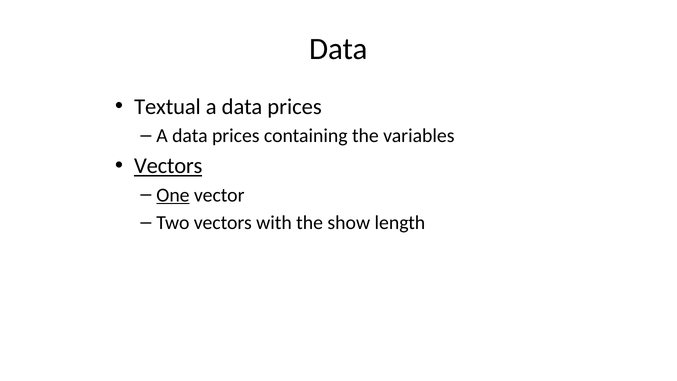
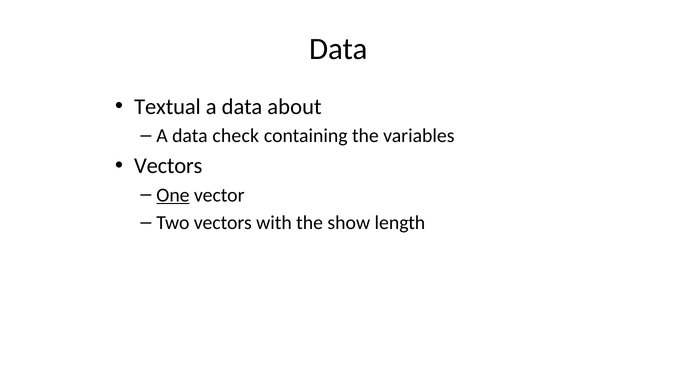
prices: prices -> about (294, 107)
prices: prices -> check (236, 136)
Vectors underline: present -> none (168, 166)
